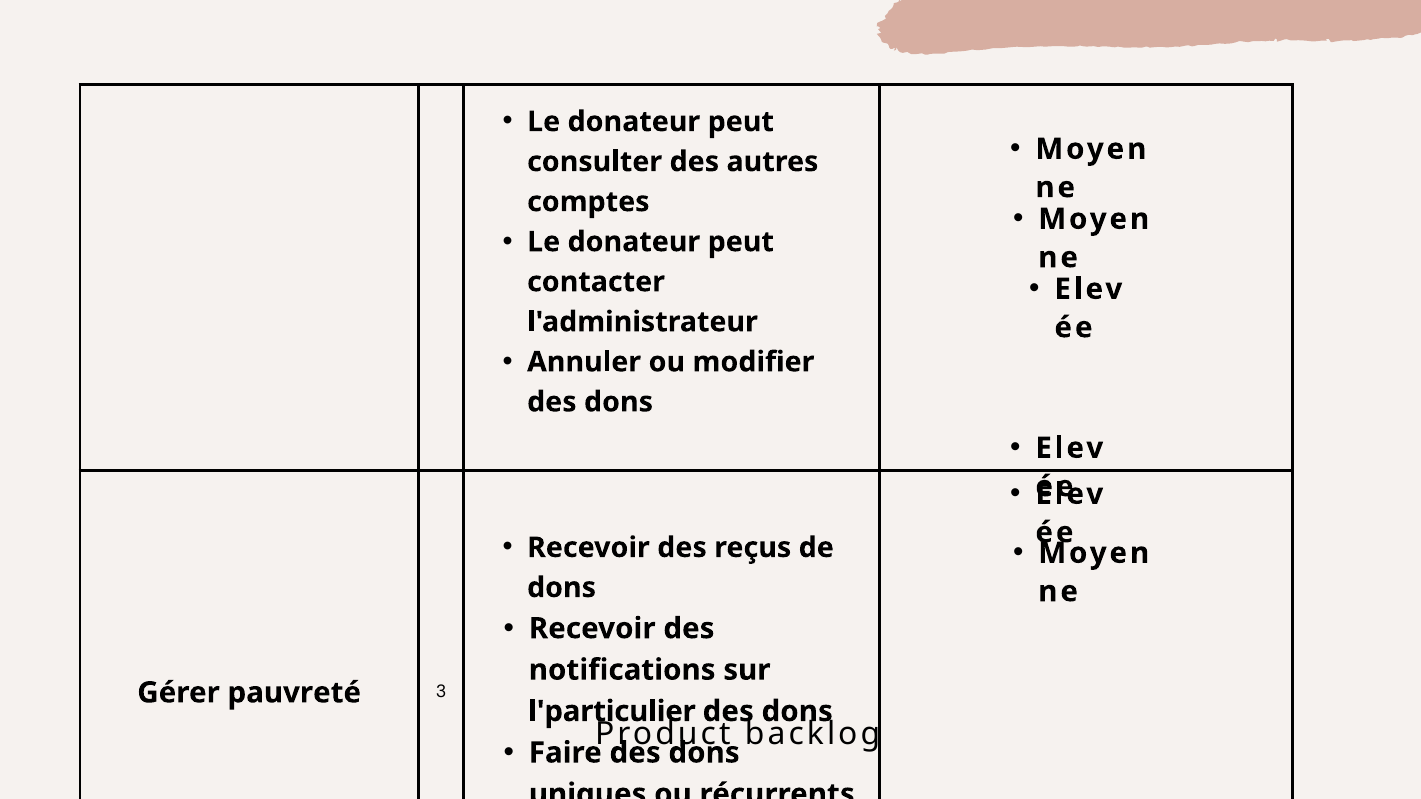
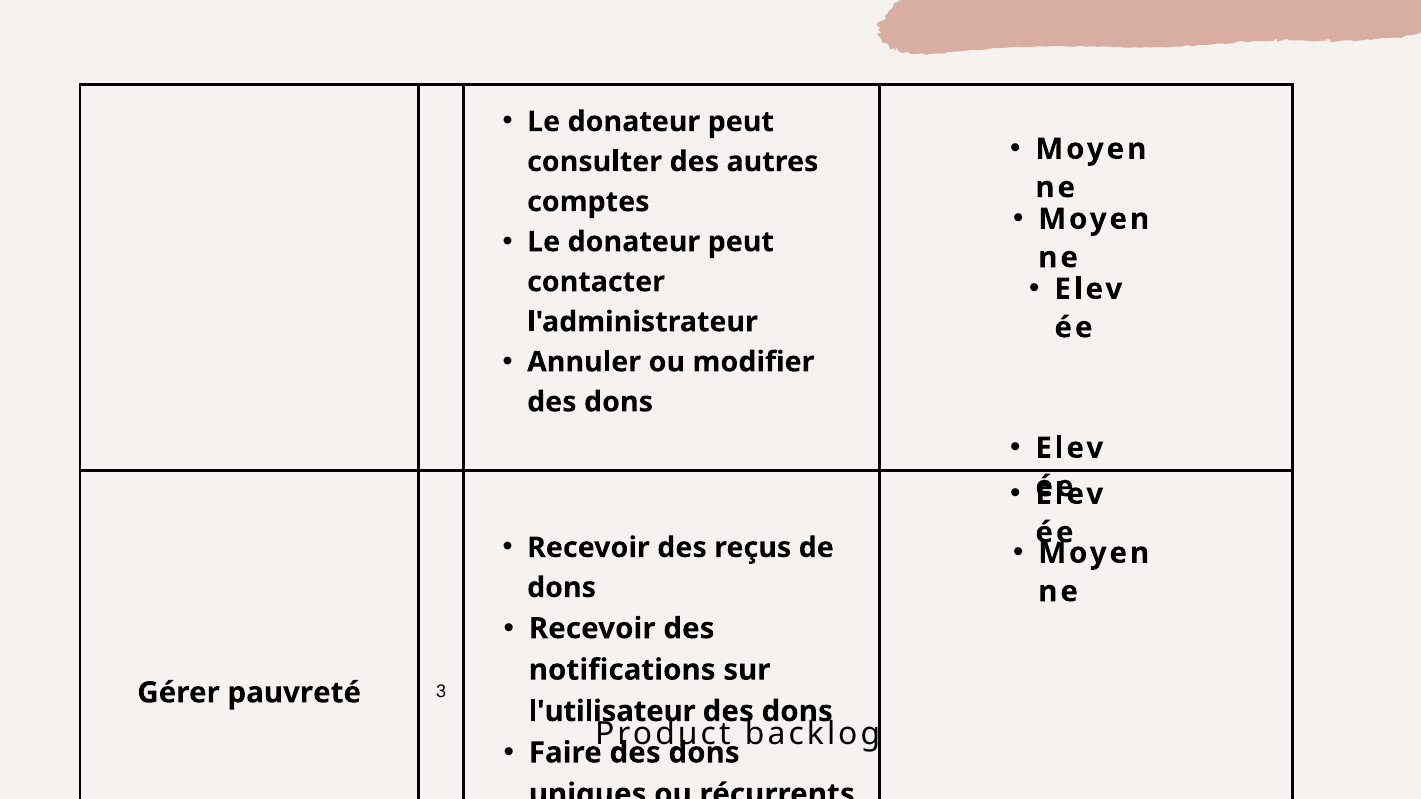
l'particulier: l'particulier -> l'utilisateur (612, 712)
